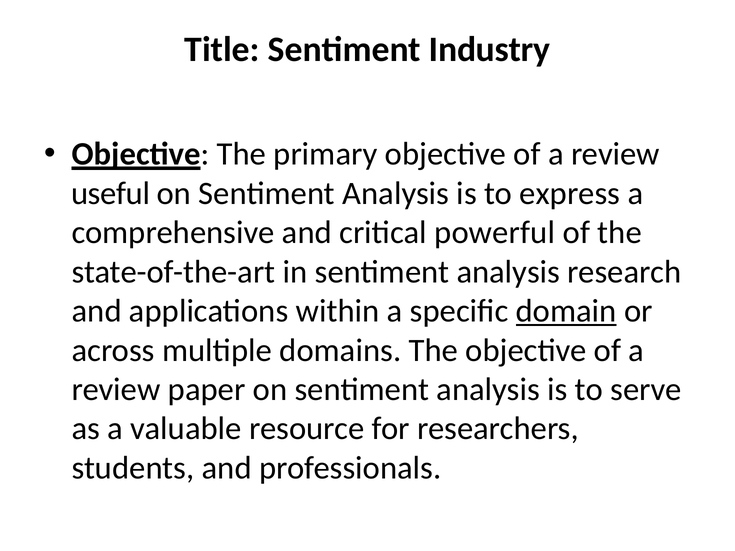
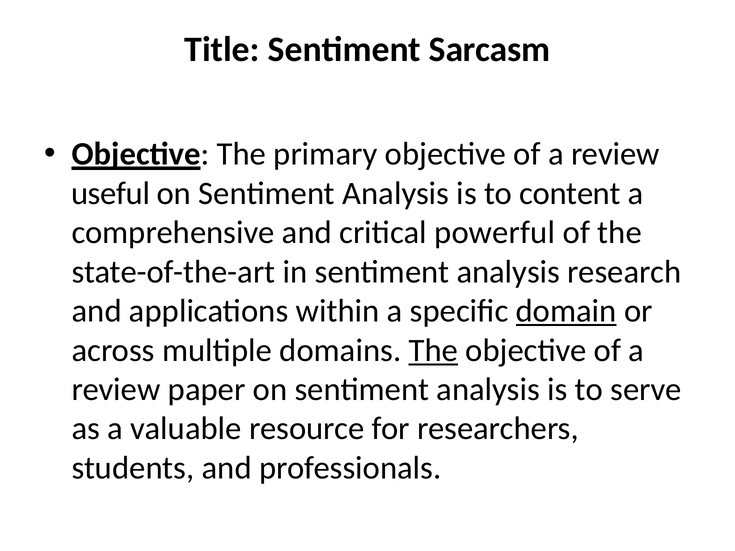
Industry: Industry -> Sarcasm (490, 50)
express: express -> content (570, 193)
The underline: none -> present (433, 350)
